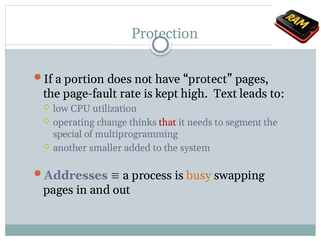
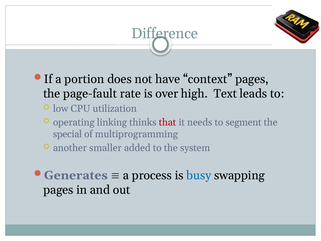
Protection: Protection -> Difference (165, 33)
protect: protect -> context (208, 79)
kept: kept -> over (167, 94)
change: change -> linking (112, 122)
Addresses: Addresses -> Generates (76, 175)
busy colour: orange -> blue (199, 175)
